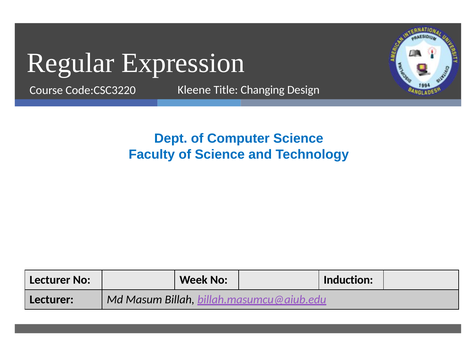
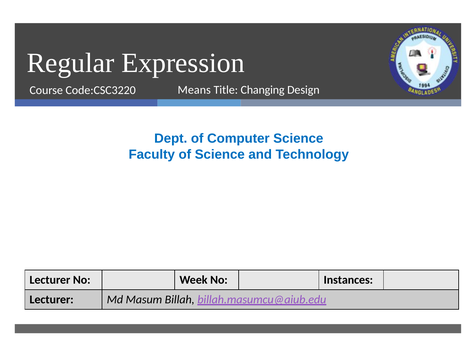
Kleene: Kleene -> Means (194, 90)
Induction: Induction -> Instances (348, 280)
